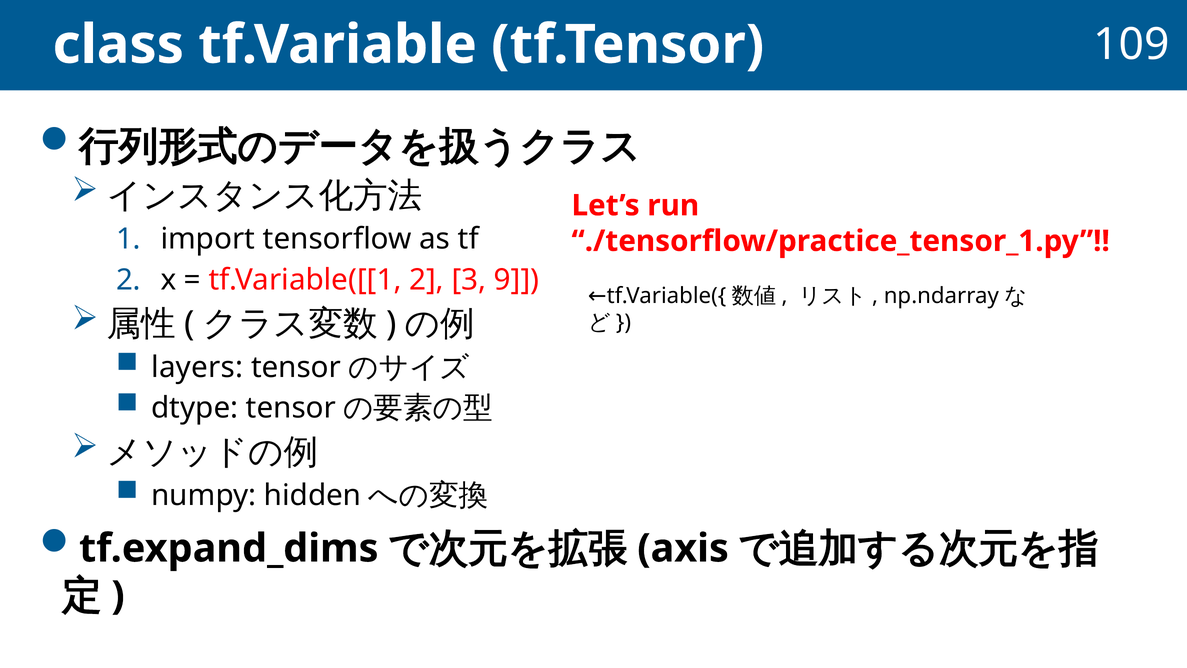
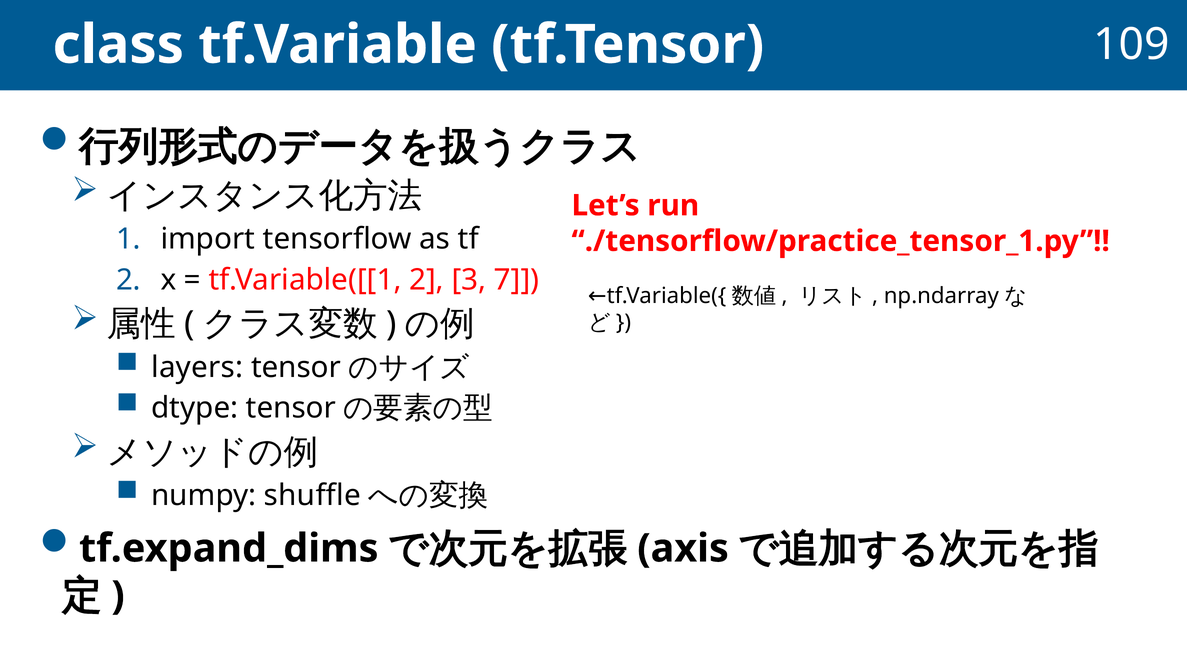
9: 9 -> 7 (517, 280)
hidden: hidden -> shuffle (312, 495)
